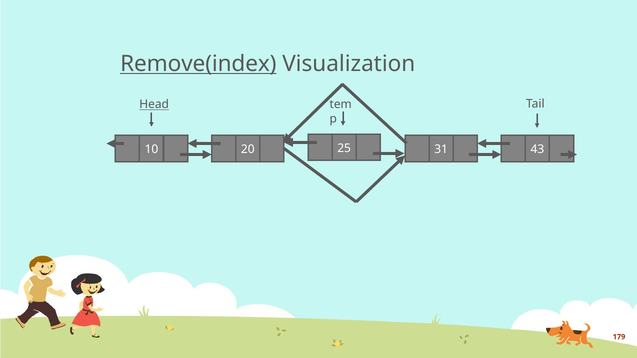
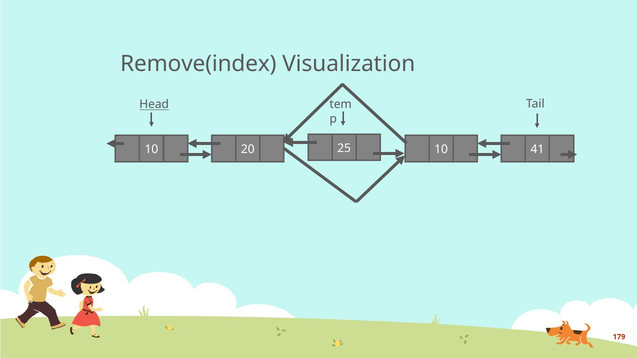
Remove(index underline: present -> none (198, 64)
20 31: 31 -> 10 (441, 149)
43: 43 -> 41 (537, 149)
